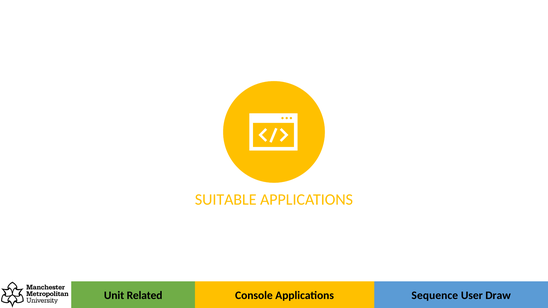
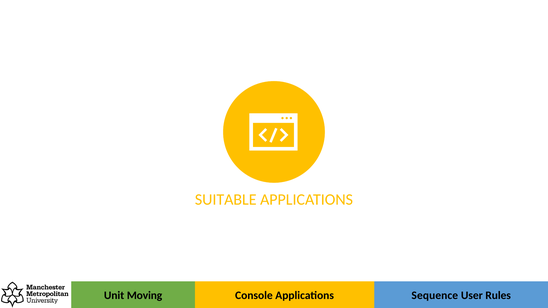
Related: Related -> Moving (145, 296)
Draw: Draw -> Rules (498, 296)
